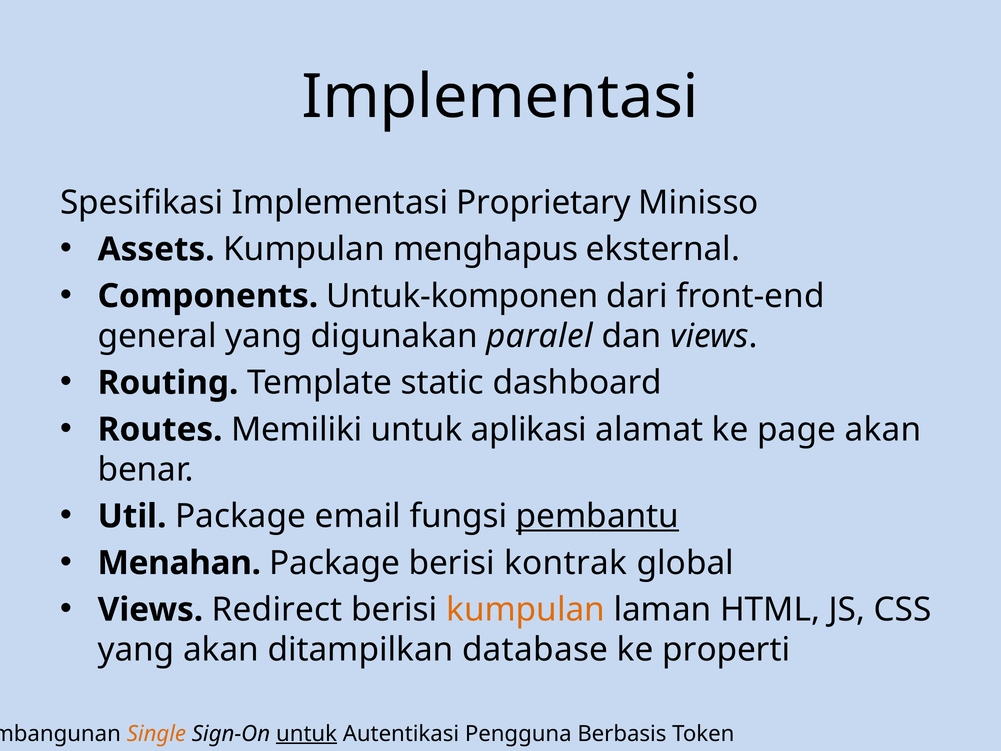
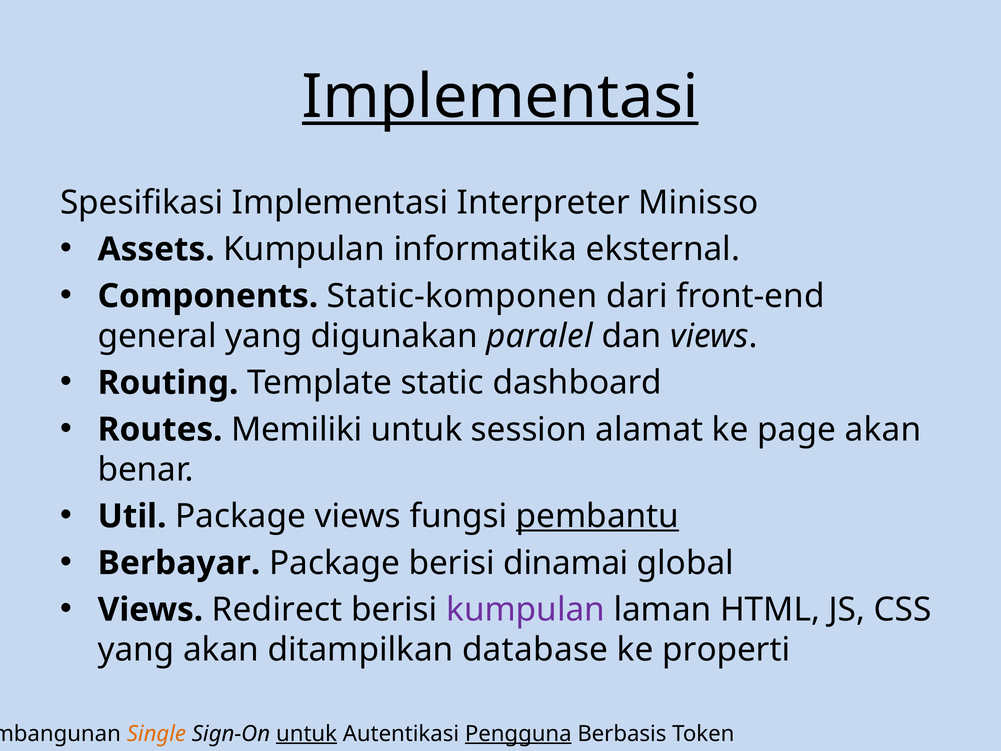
Implementasi underline: none -> present (500, 97)
Proprietary: Proprietary -> Interpreter (543, 203)
menghapus: menghapus -> informatika (485, 249)
Untuk-komponen: Untuk-komponen -> Static-komponen (462, 296)
aplikasi: aplikasi -> session (529, 429)
Package email: email -> views (358, 516)
Menahan: Menahan -> Berbayar (179, 563)
kontrak: kontrak -> dinamai (566, 563)
kumpulan colour: orange -> purple (526, 610)
Pengguna underline: none -> present (518, 734)
